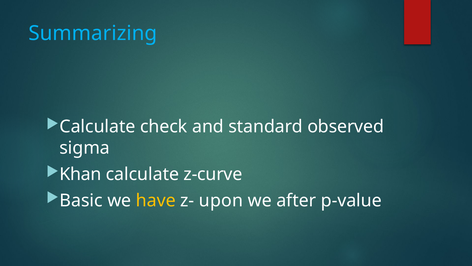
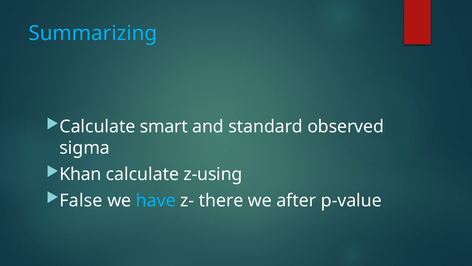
check: check -> smart (164, 127)
z-curve: z-curve -> z-using (213, 174)
Basic: Basic -> False (81, 200)
have colour: yellow -> light blue (156, 200)
upon: upon -> there (221, 200)
